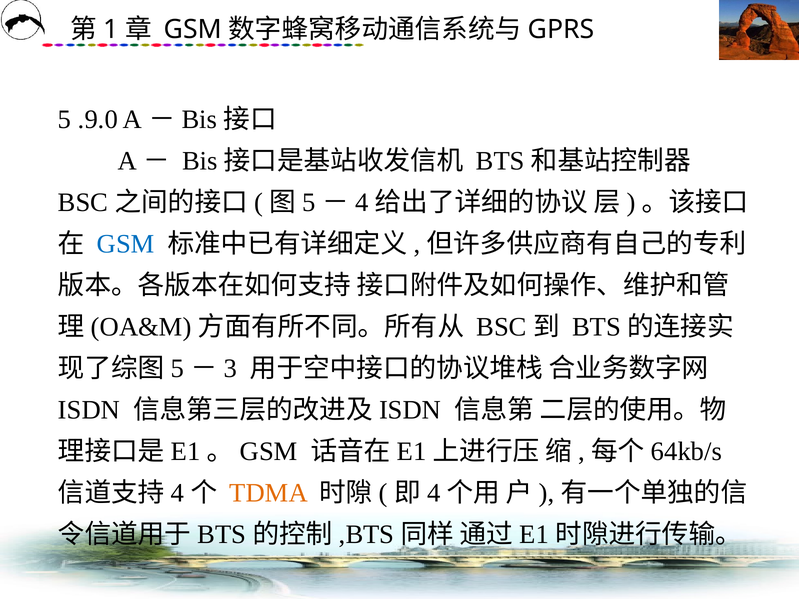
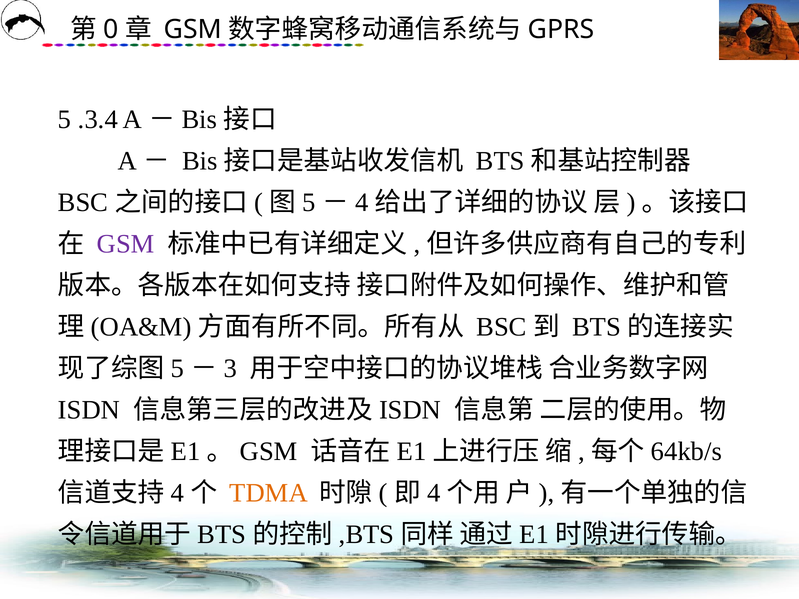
1: 1 -> 0 (111, 29)
.9.0: .9.0 -> .3.4 (98, 120)
GSM colour: blue -> purple (126, 244)
